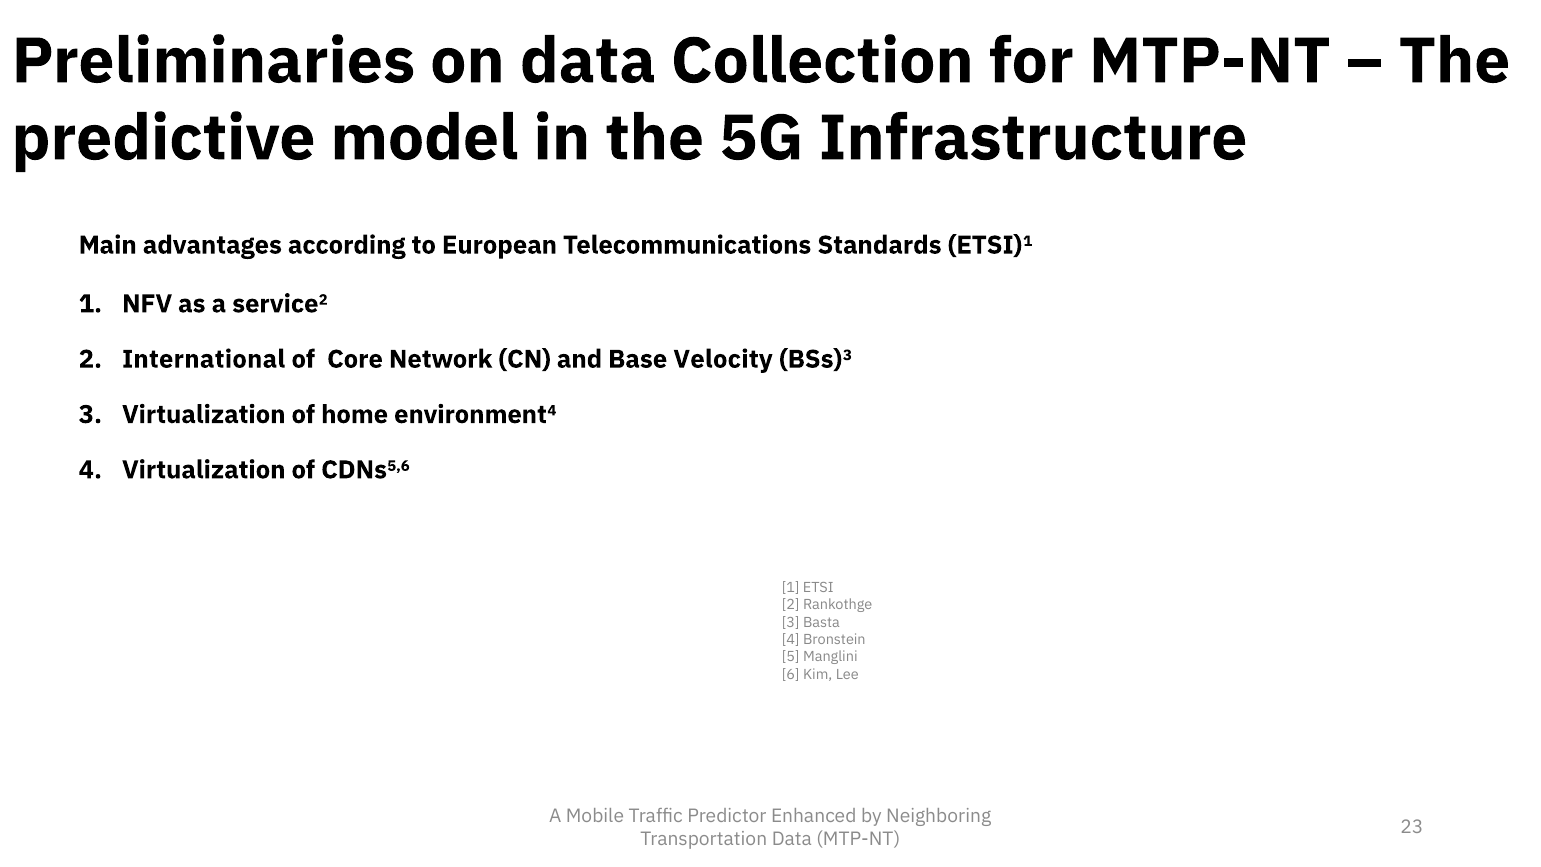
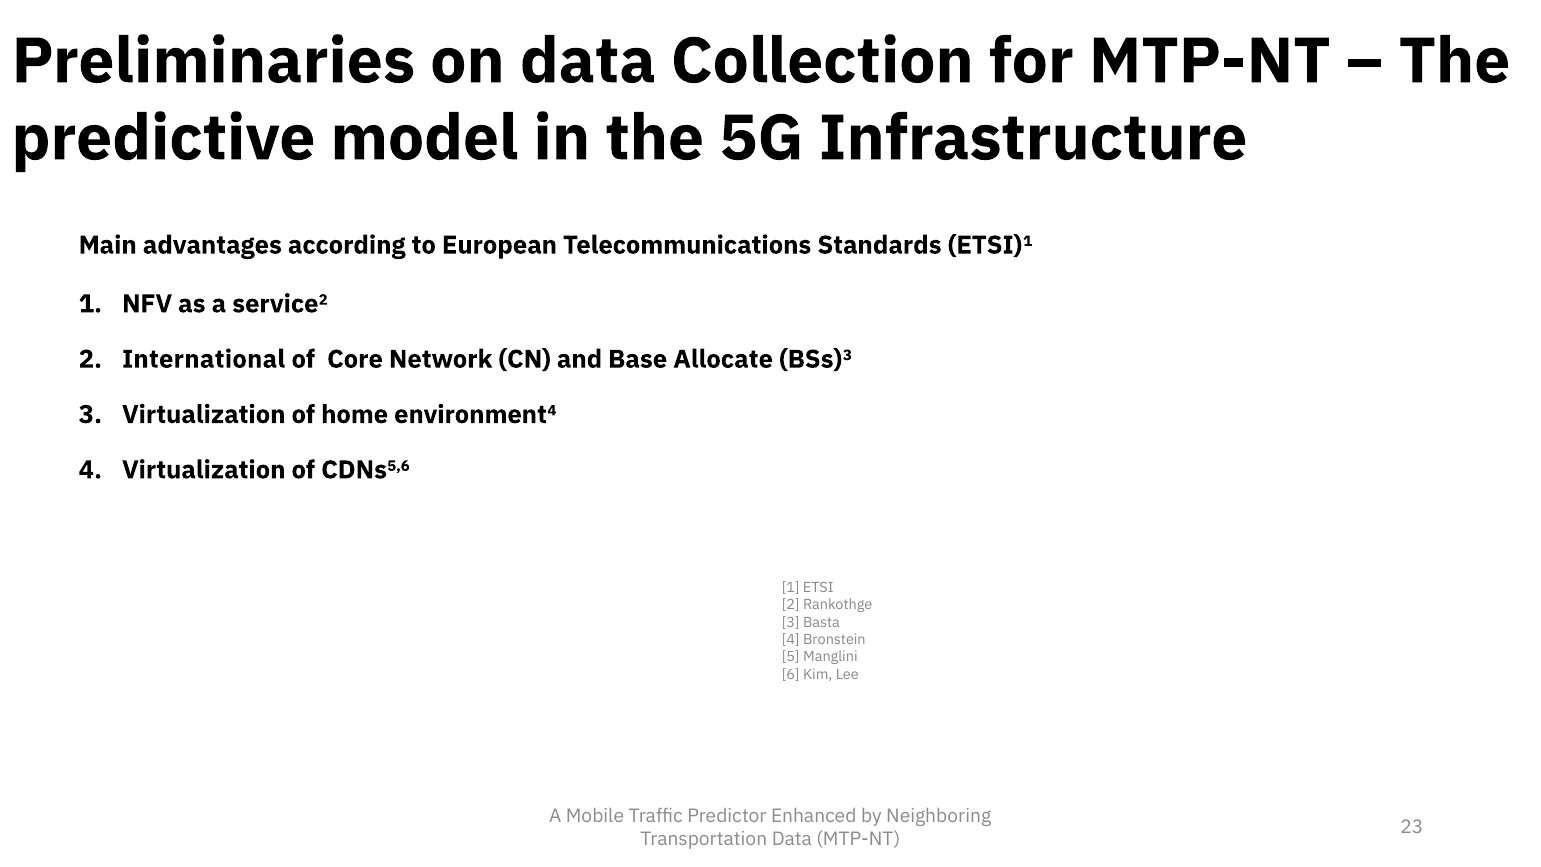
Velocity: Velocity -> Allocate (723, 359)
